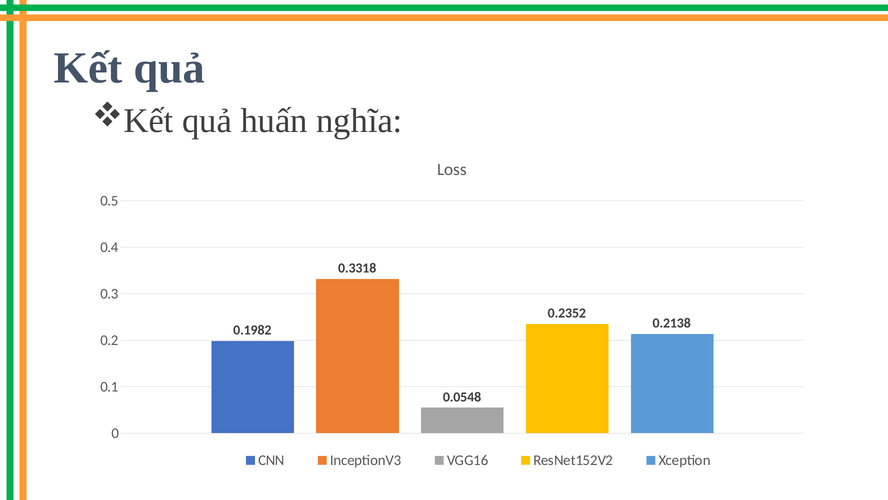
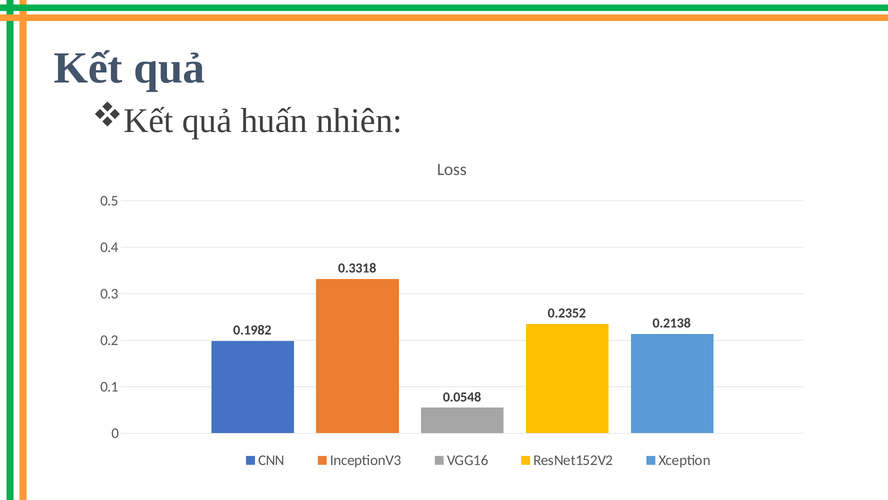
nghĩa: nghĩa -> nhiên (359, 121)
